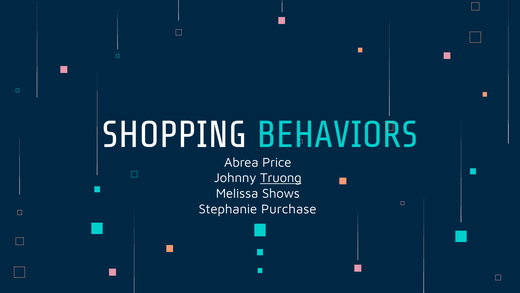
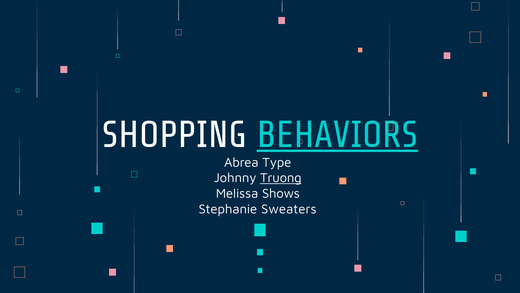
BEHAVIORS underline: none -> present (337, 134)
Price: Price -> Type (277, 162)
Purchase: Purchase -> Sweaters (289, 209)
